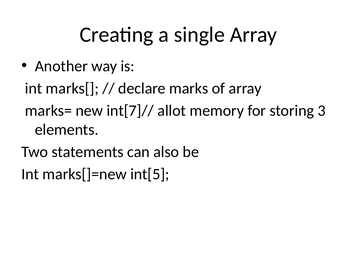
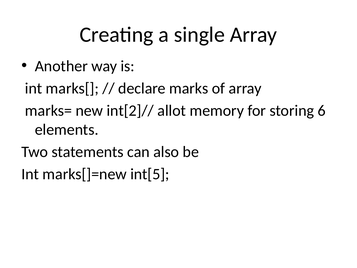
int[7]//: int[7]// -> int[2]// (130, 110)
3: 3 -> 6 (322, 110)
